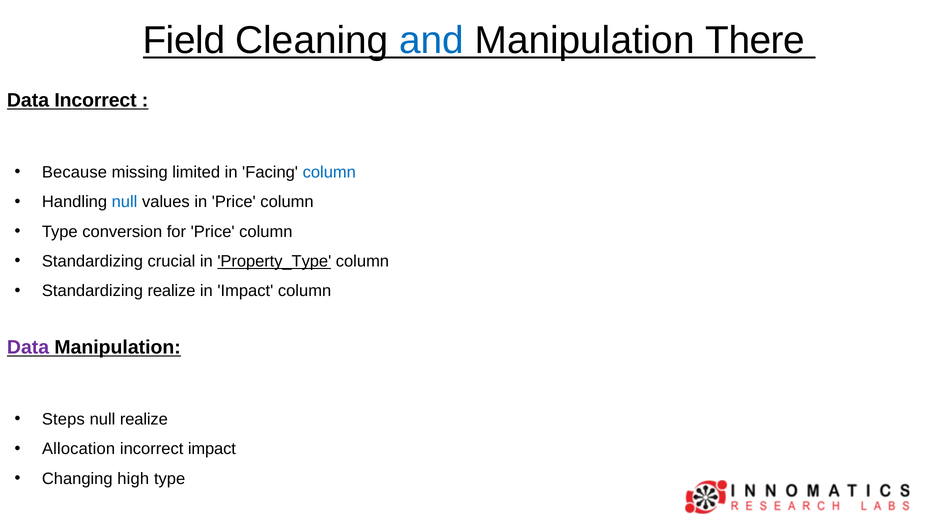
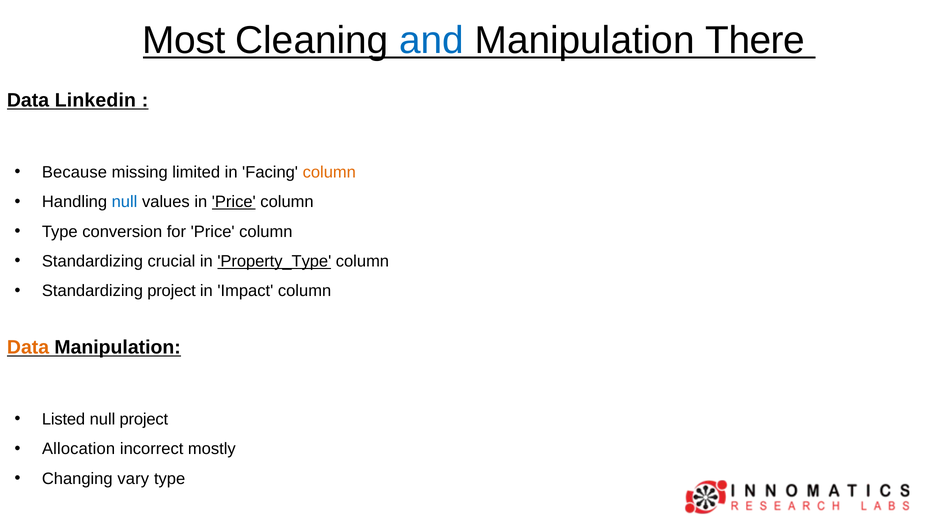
Field: Field -> Most (184, 40)
Data Incorrect: Incorrect -> Linkedin (95, 100)
column colour: blue -> orange (329, 172)
Price underline: none -> present (234, 202)
Standardizing realize: realize -> project (172, 291)
Data colour: purple -> orange (28, 348)
Steps: Steps -> Listed (64, 420)
null realize: realize -> project (144, 420)
incorrect impact: impact -> mostly (212, 449)
high: high -> vary (133, 479)
